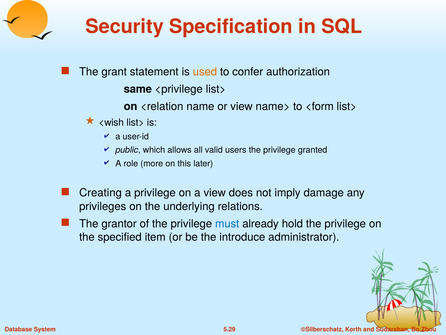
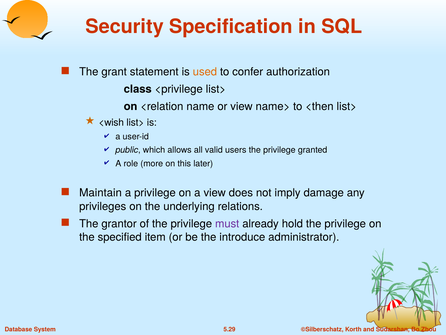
same: same -> class (138, 89)
<form: <form -> <then (319, 106)
Creating: Creating -> Maintain (101, 193)
must colour: blue -> purple (227, 223)
